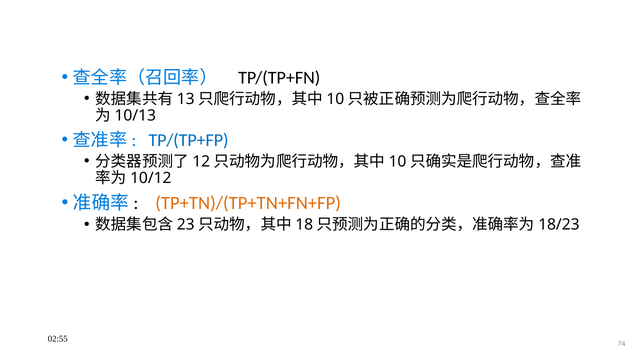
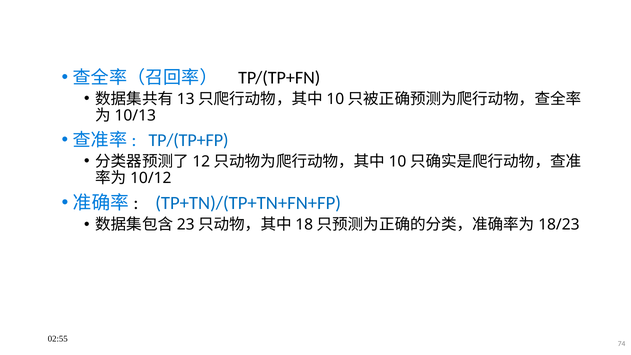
TP+TN)/(TP+TN+FN+FP colour: orange -> blue (248, 203)
